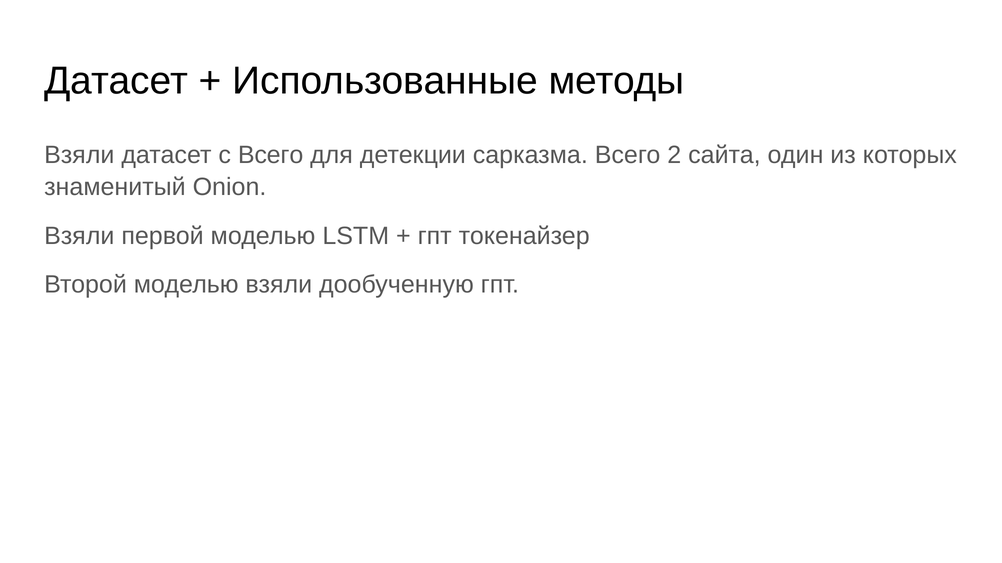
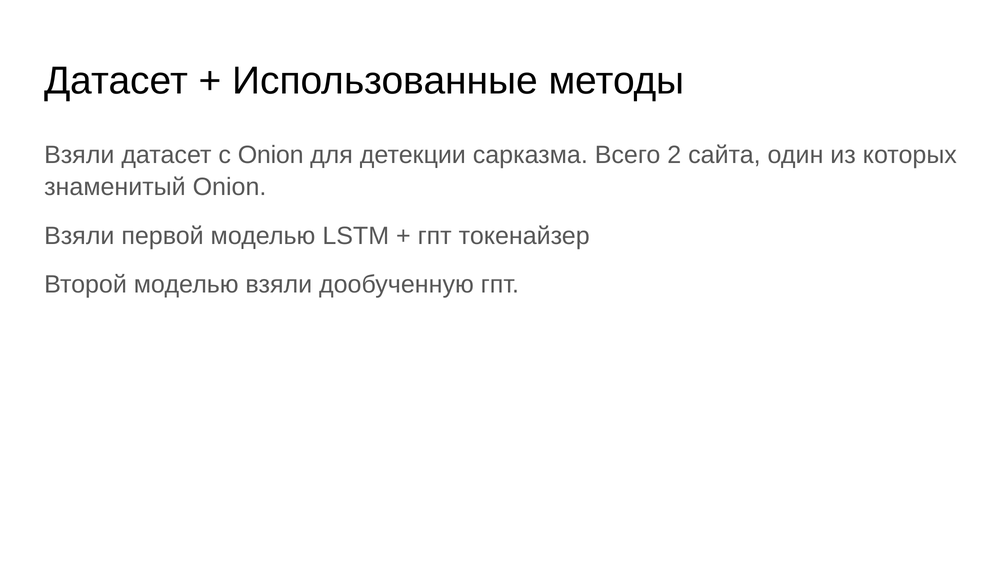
с Всего: Всего -> Onion (271, 155)
